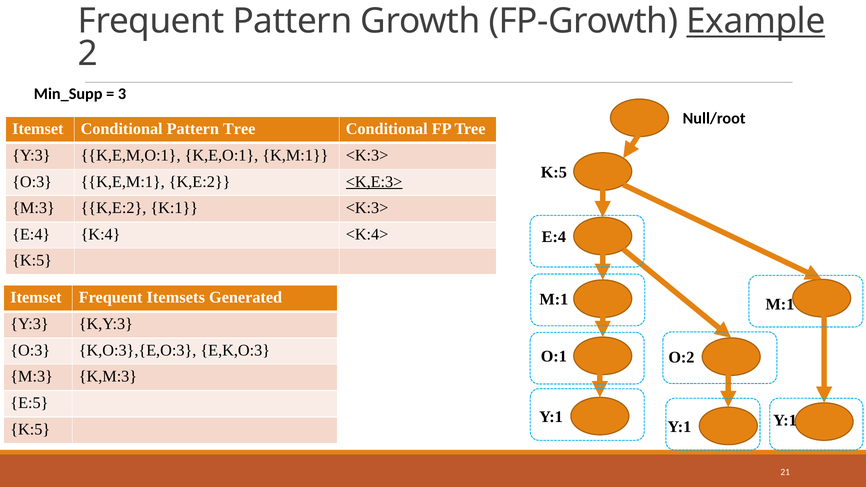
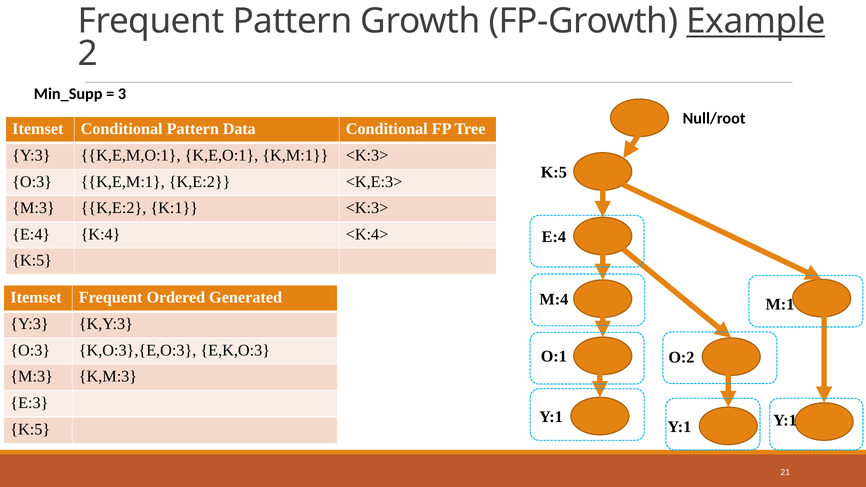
Pattern Tree: Tree -> Data (239, 129)
<K,E:3> underline: present -> none (374, 182)
Itemsets: Itemsets -> Ordered (176, 298)
M:1: M:1 -> M:4 (554, 300)
E:5: E:5 -> E:3 (29, 403)
